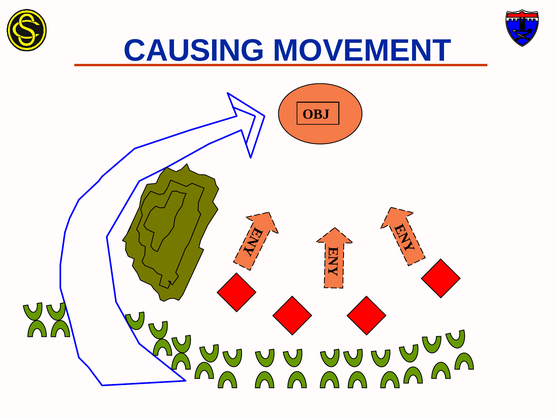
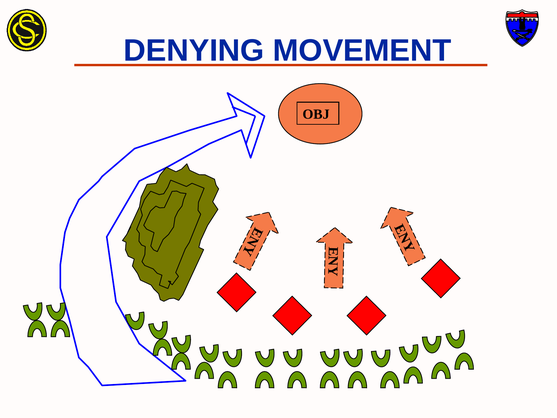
CAUSING: CAUSING -> DENYING (194, 51)
